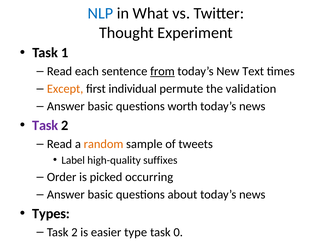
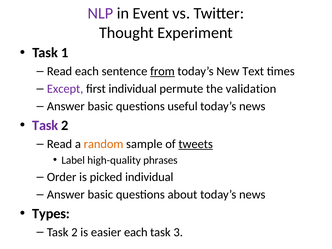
NLP colour: blue -> purple (100, 13)
What: What -> Event (151, 13)
Except colour: orange -> purple (65, 89)
worth: worth -> useful (183, 106)
tweets underline: none -> present (196, 144)
suffixes: suffixes -> phrases (160, 160)
picked occurring: occurring -> individual (149, 177)
easier type: type -> each (136, 232)
0: 0 -> 3 (178, 232)
